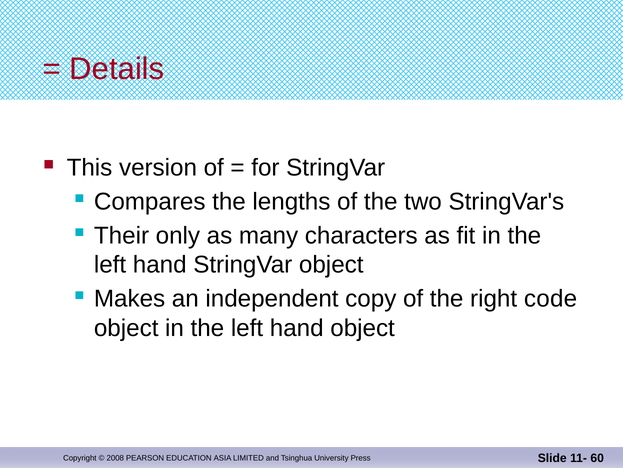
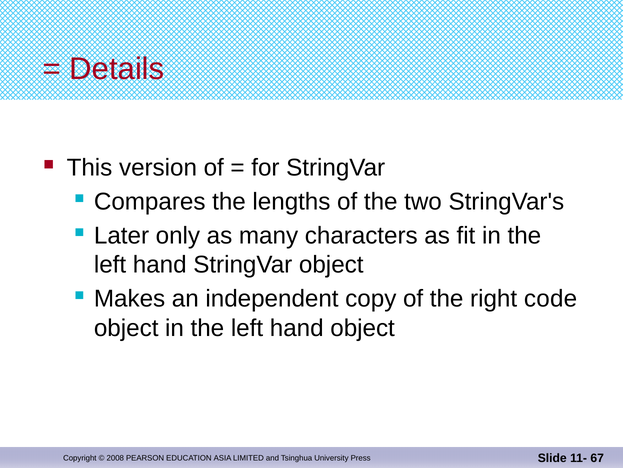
Their: Their -> Later (122, 235)
60: 60 -> 67 (597, 458)
